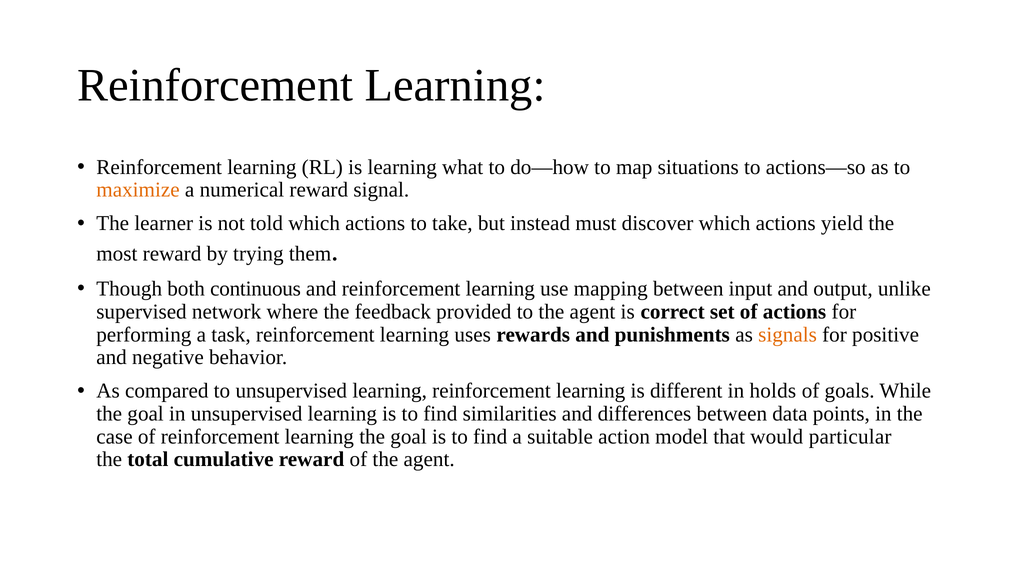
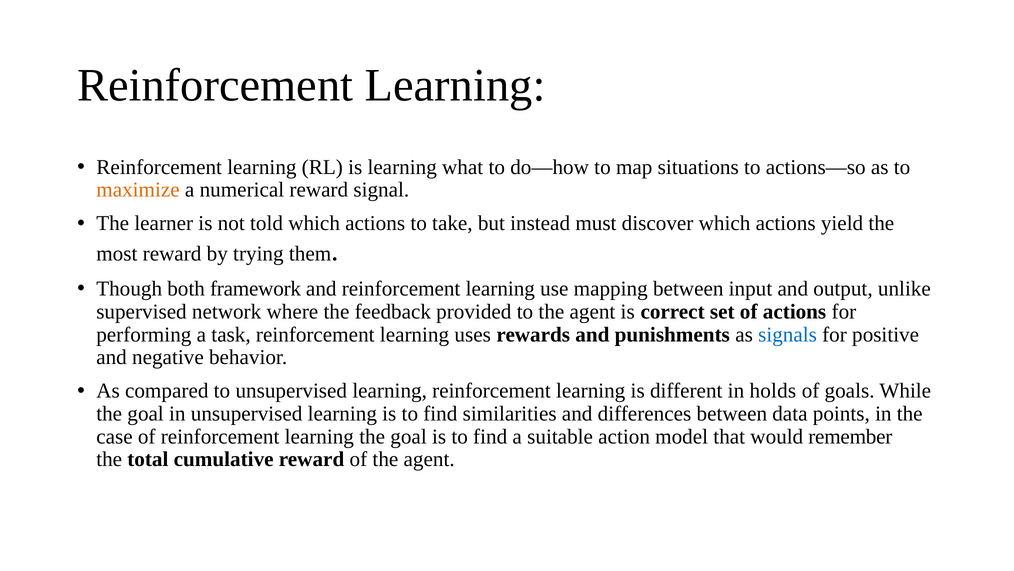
continuous: continuous -> framework (256, 289)
signals colour: orange -> blue (788, 334)
particular: particular -> remember (850, 436)
